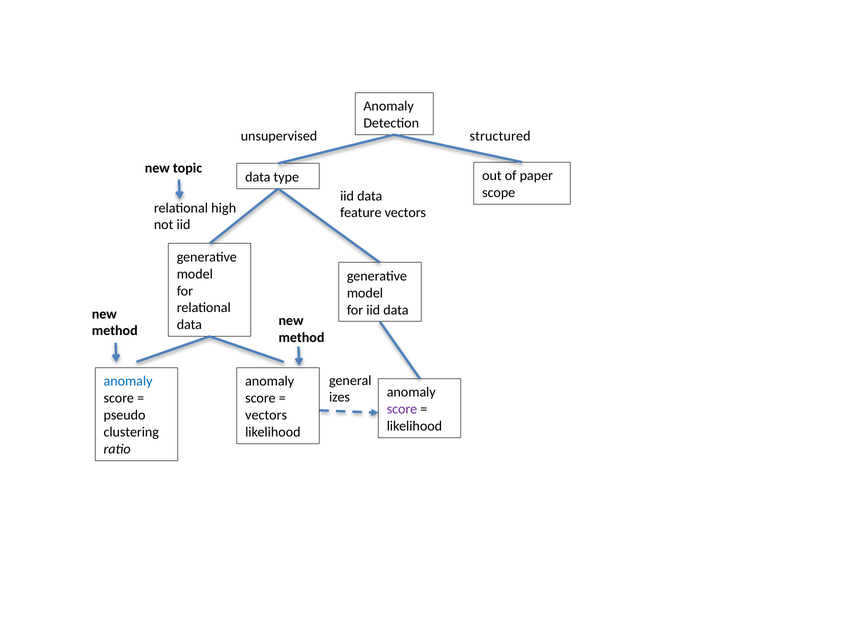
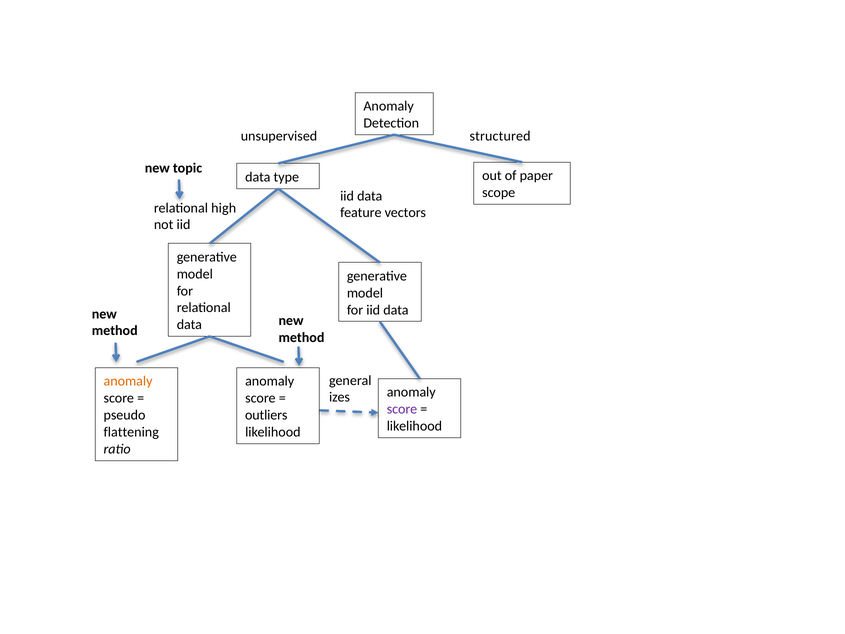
anomaly colour: blue -> orange (128, 381)
vectors: vectors -> outliers (266, 415)
clustering: clustering -> flattening (131, 432)
